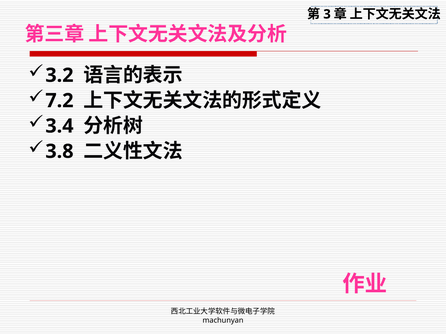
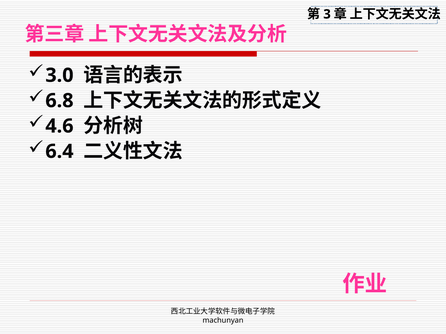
3.2: 3.2 -> 3.0 (59, 75)
7.2: 7.2 -> 6.8 (59, 101)
3.4: 3.4 -> 4.6 (59, 126)
3.8: 3.8 -> 6.4 (59, 152)
